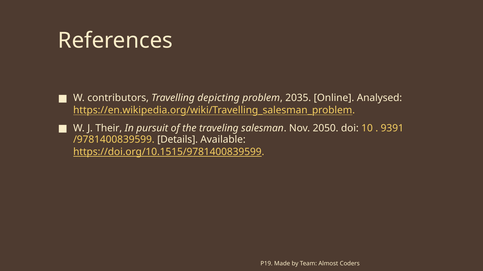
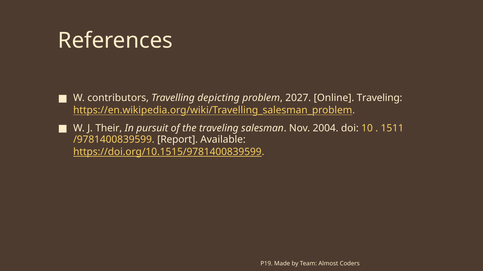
2035: 2035 -> 2027 (298, 98)
Online Analysed: Analysed -> Traveling (380, 98)
2050: 2050 -> 2004 (326, 128)
9391: 9391 -> 1511 (392, 128)
Details: Details -> Report (178, 140)
